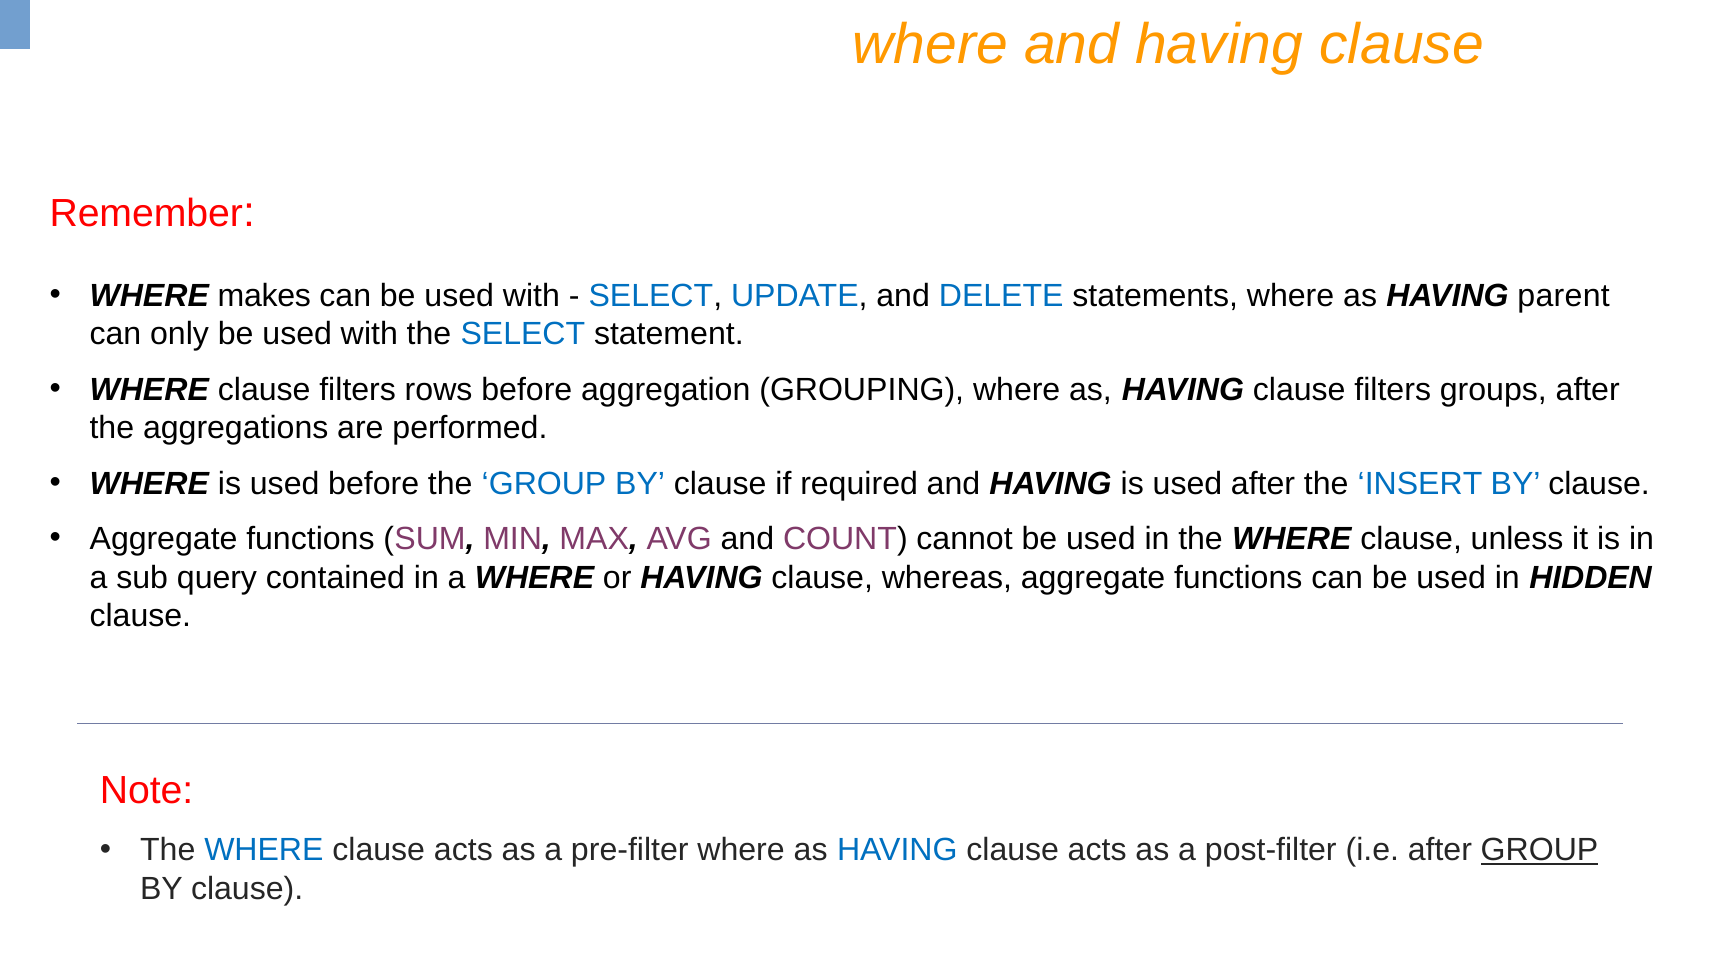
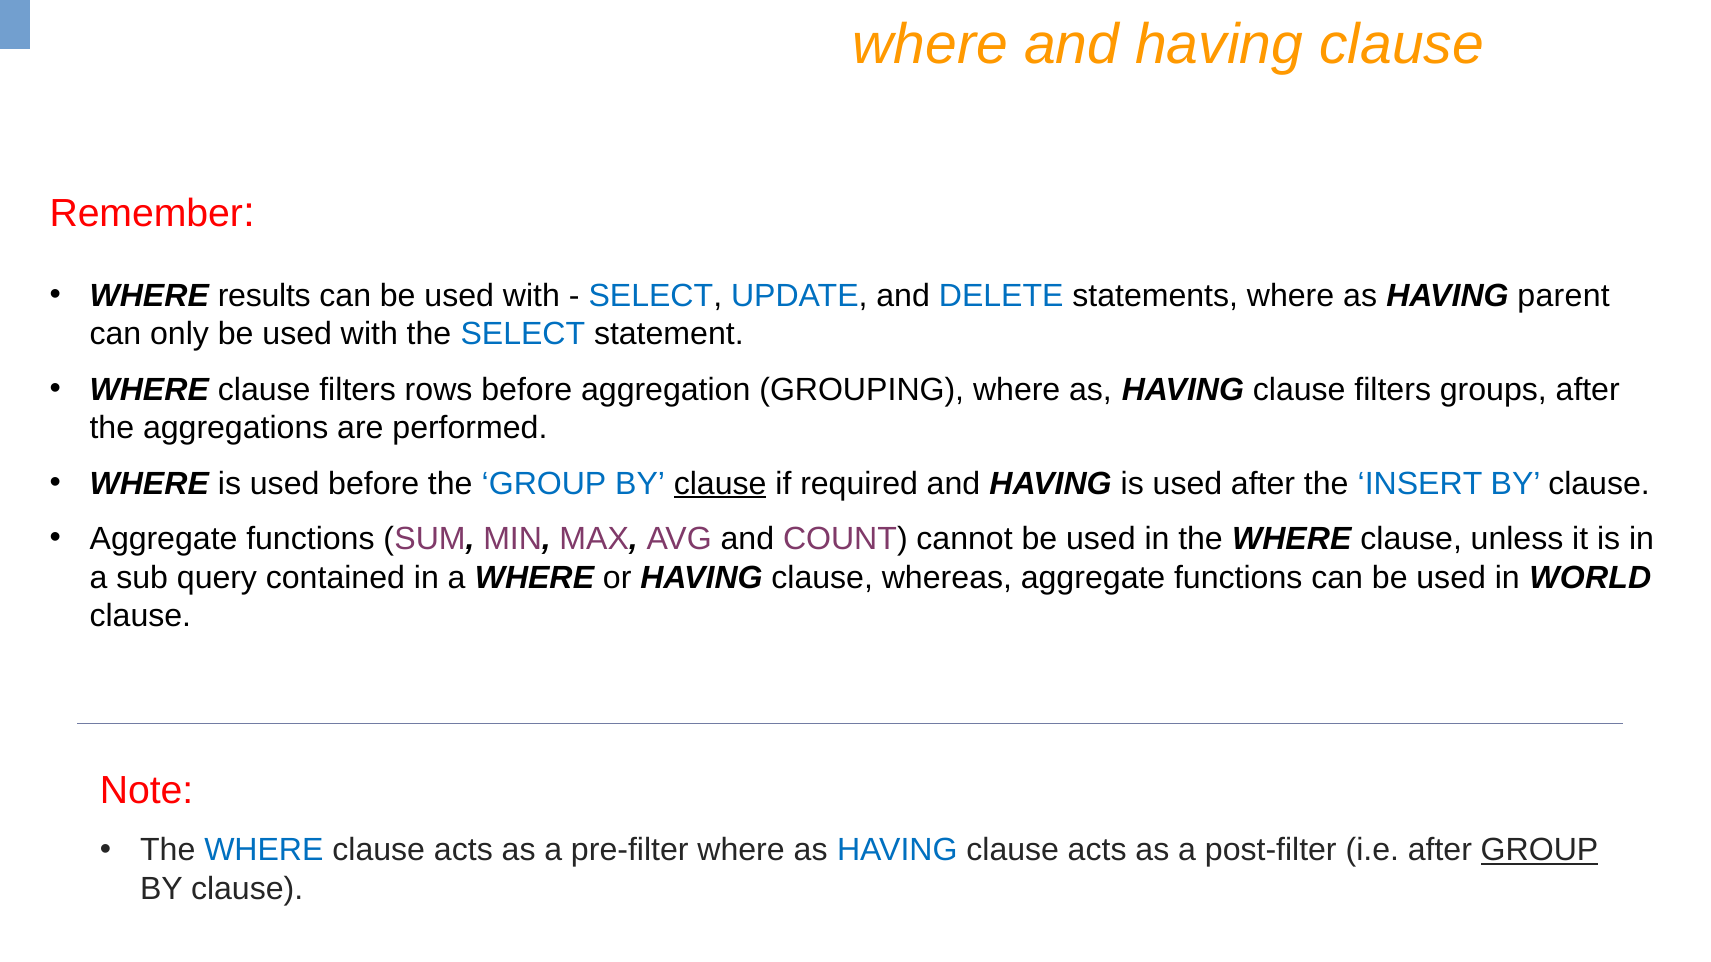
makes: makes -> results (264, 296)
clause underline: none -> present (720, 484)
HIDDEN: HIDDEN -> WORLD (1590, 578)
